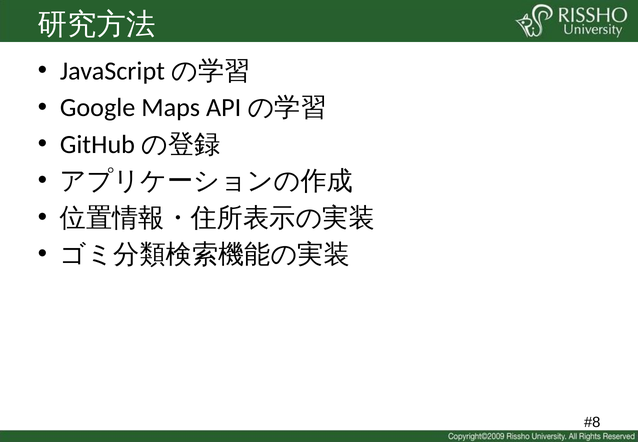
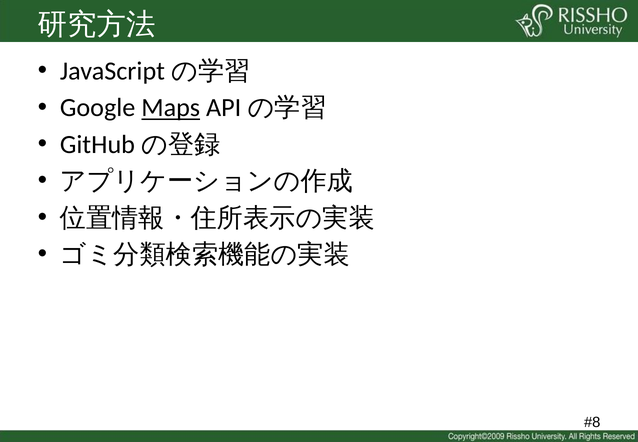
Maps underline: none -> present (171, 108)
